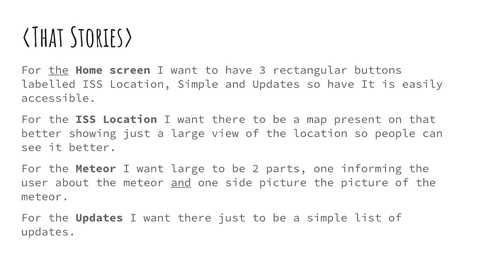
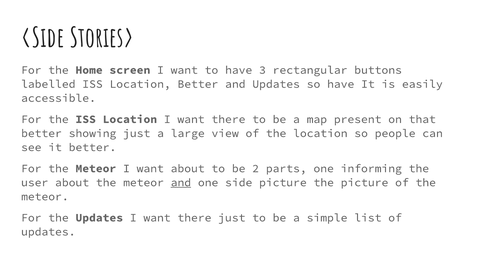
<That: <That -> <Side (43, 38)
the underline: present -> none (58, 70)
Location Simple: Simple -> Better (198, 84)
want large: large -> about (188, 169)
